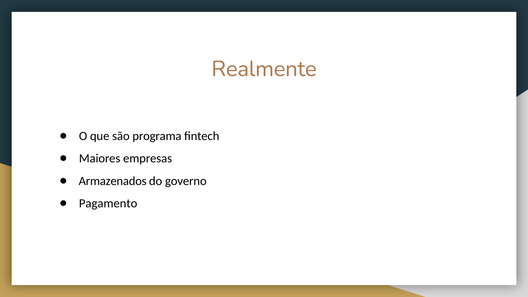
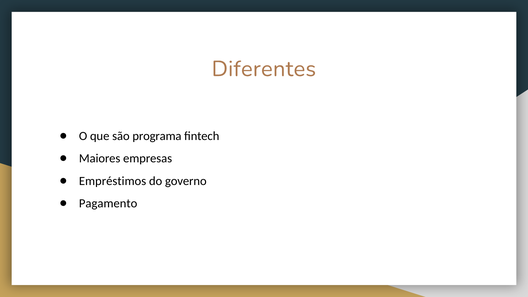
Realmente: Realmente -> Diferentes (264, 69)
Armazenados: Armazenados -> Empréstimos (113, 181)
